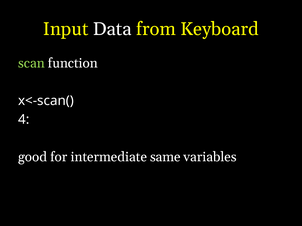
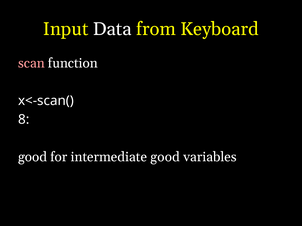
scan colour: light green -> pink (31, 63)
4: 4 -> 8 (24, 120)
intermediate same: same -> good (165, 157)
